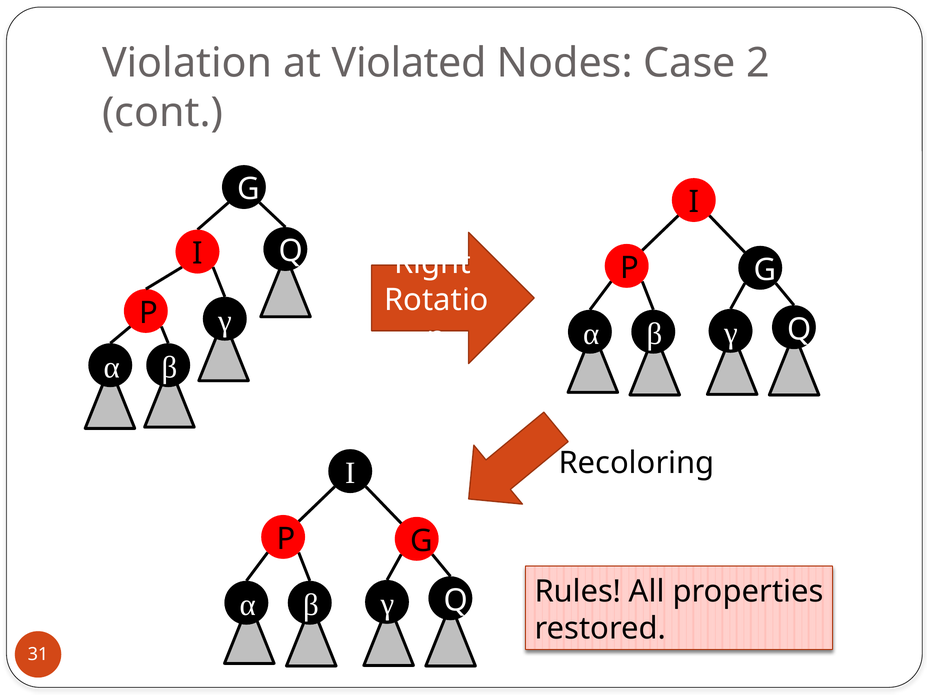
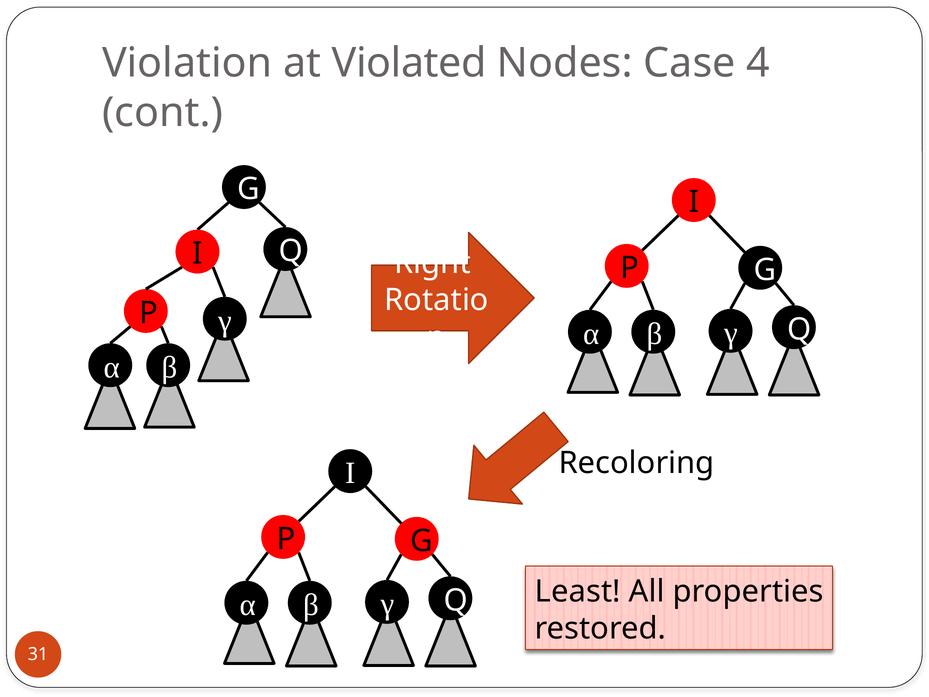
2: 2 -> 4 (758, 63)
Rules: Rules -> Least (578, 591)
